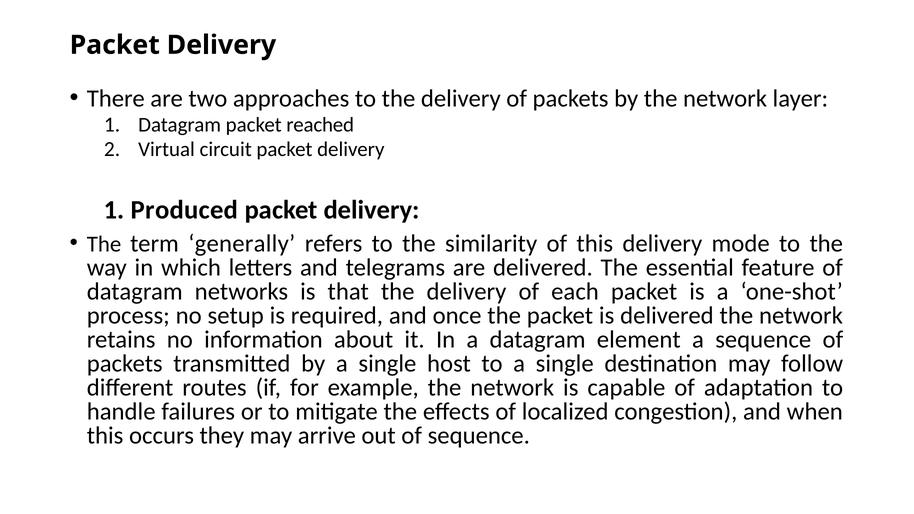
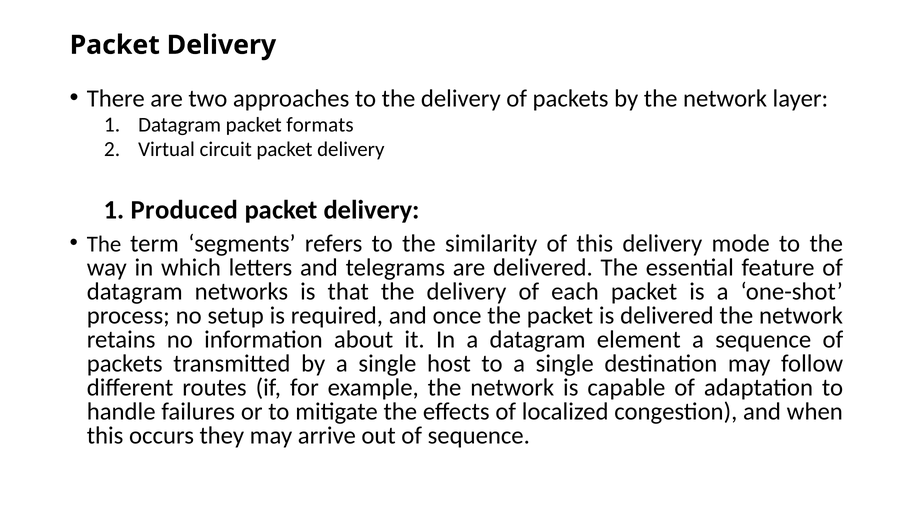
reached: reached -> formats (320, 125)
generally: generally -> segments (242, 243)
